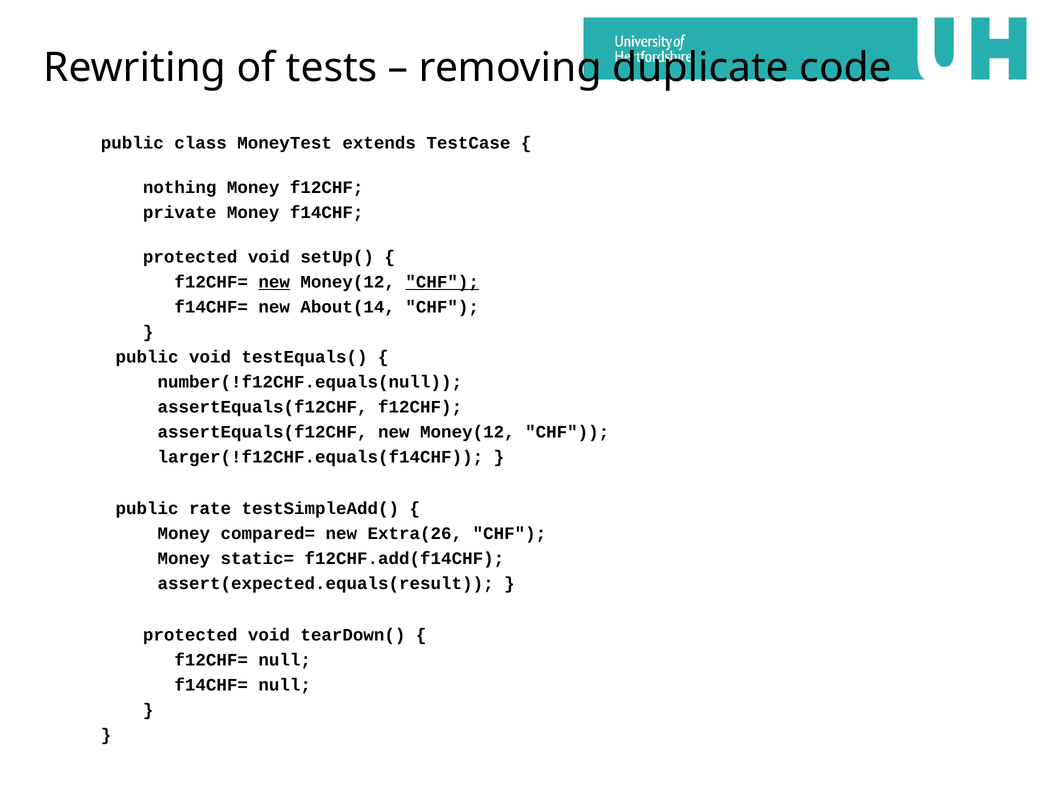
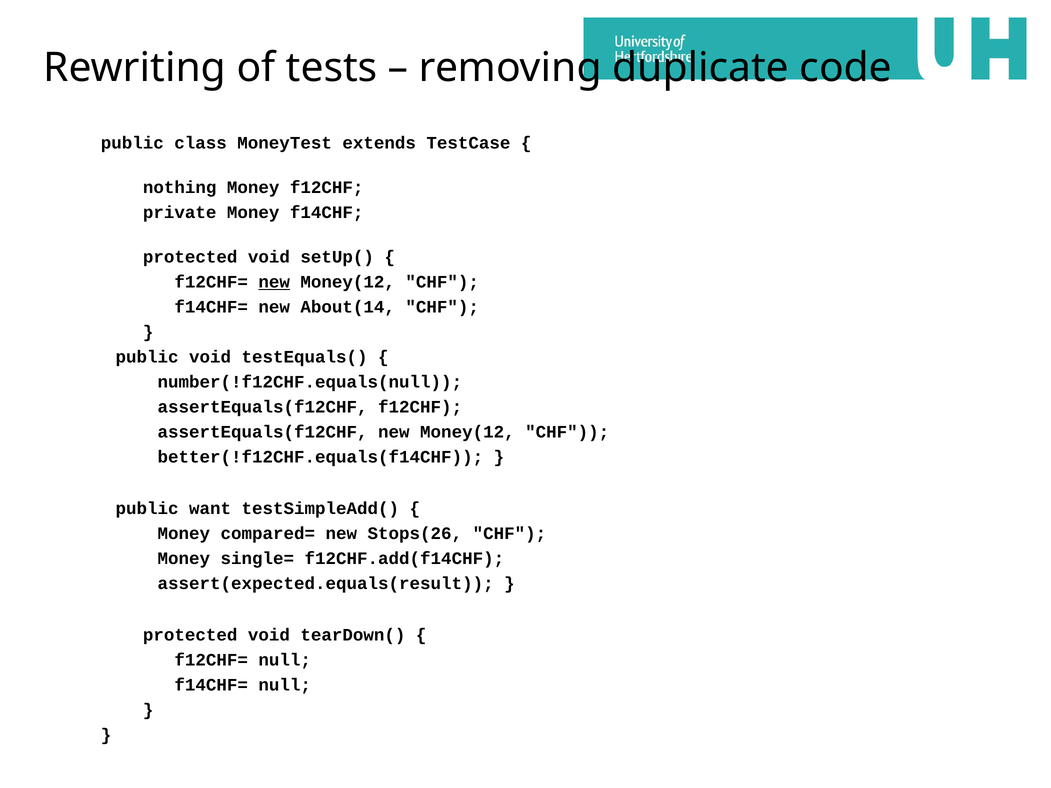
CHF underline: present -> none (442, 282)
larger(!f12CHF.equals(f14CHF: larger(!f12CHF.equals(f14CHF -> better(!f12CHF.equals(f14CHF (320, 457)
rate: rate -> want (210, 509)
Extra(26: Extra(26 -> Stops(26 (415, 534)
static=: static= -> single= (257, 559)
